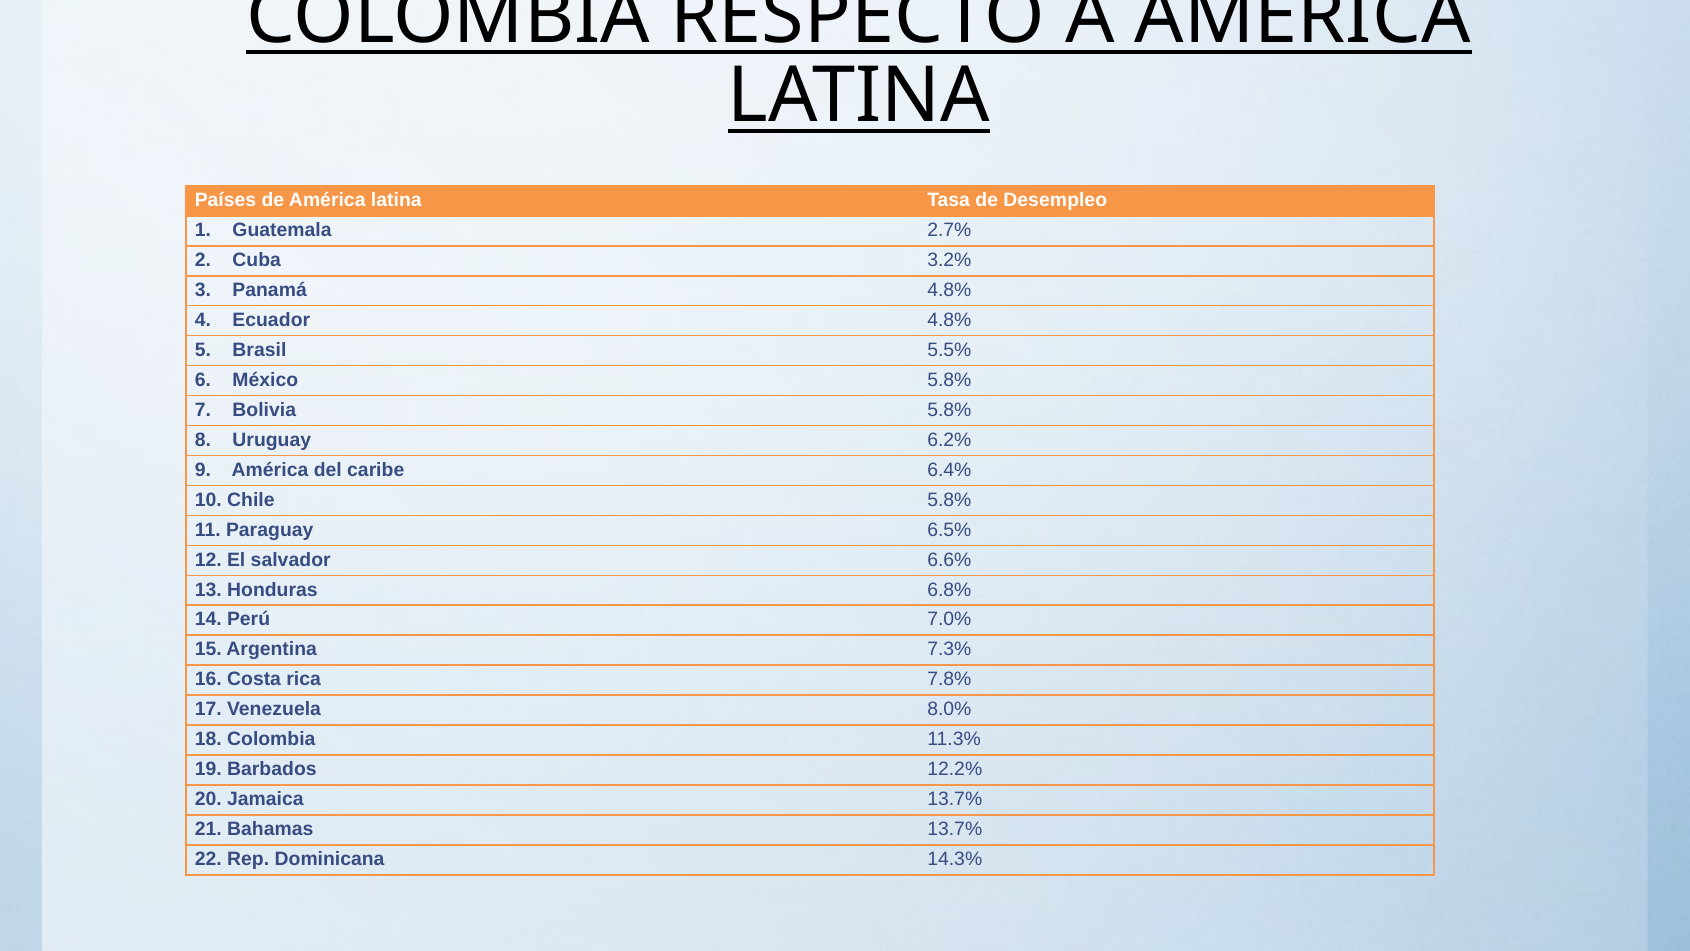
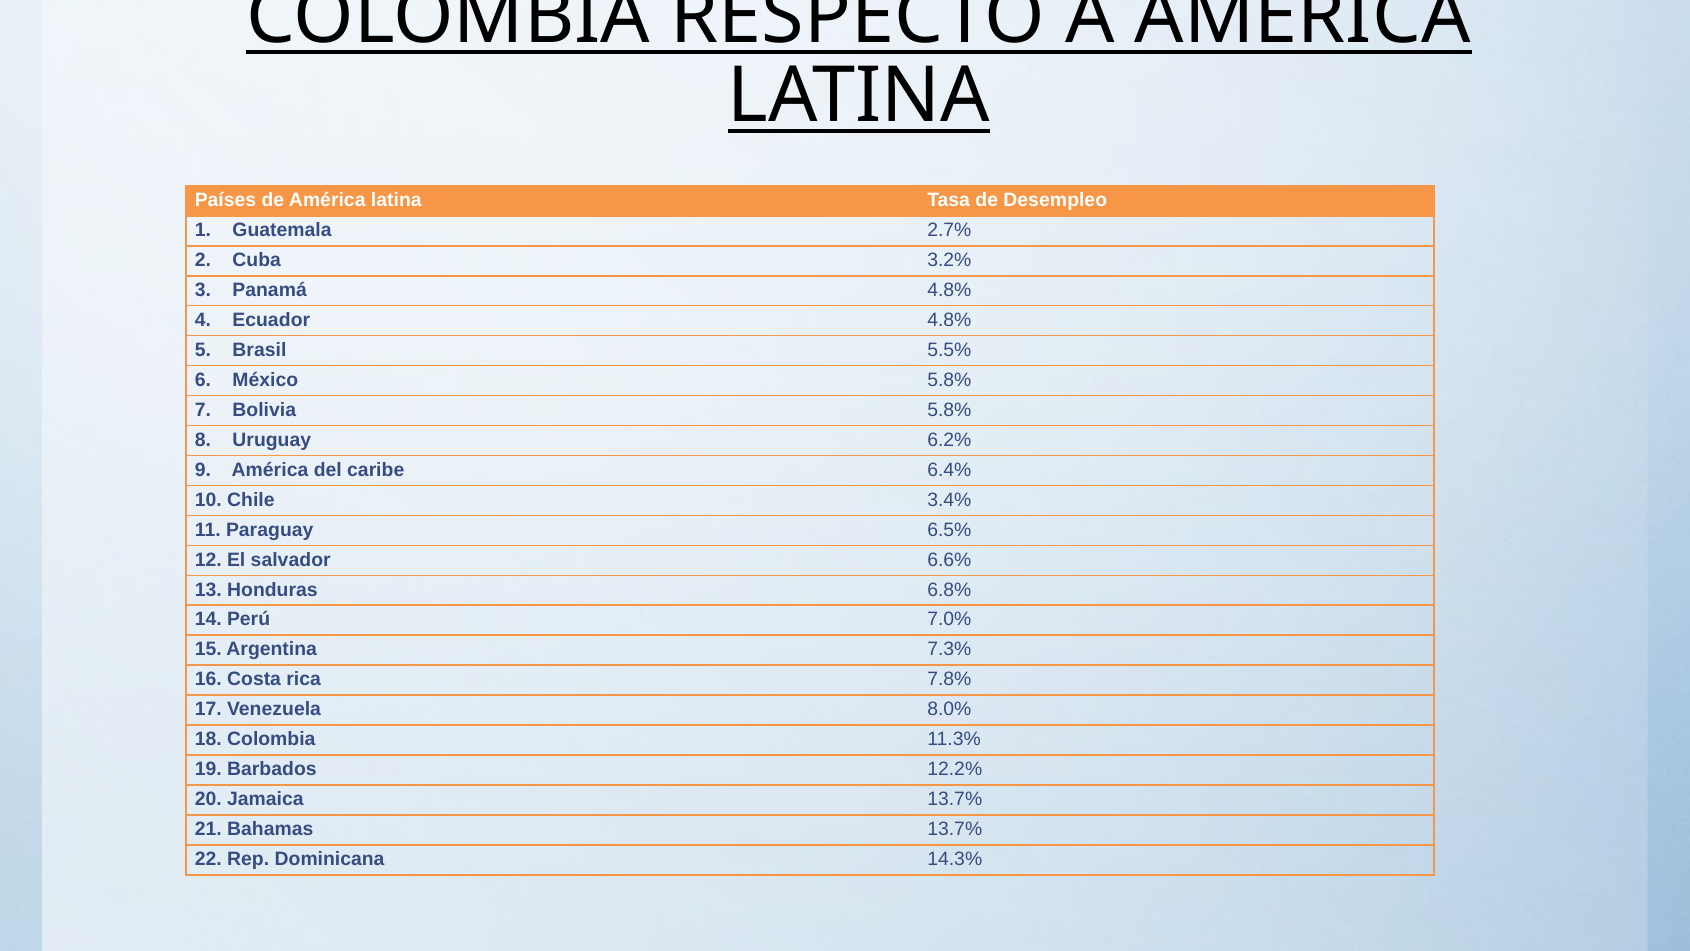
Chile 5.8%: 5.8% -> 3.4% (949, 500)
